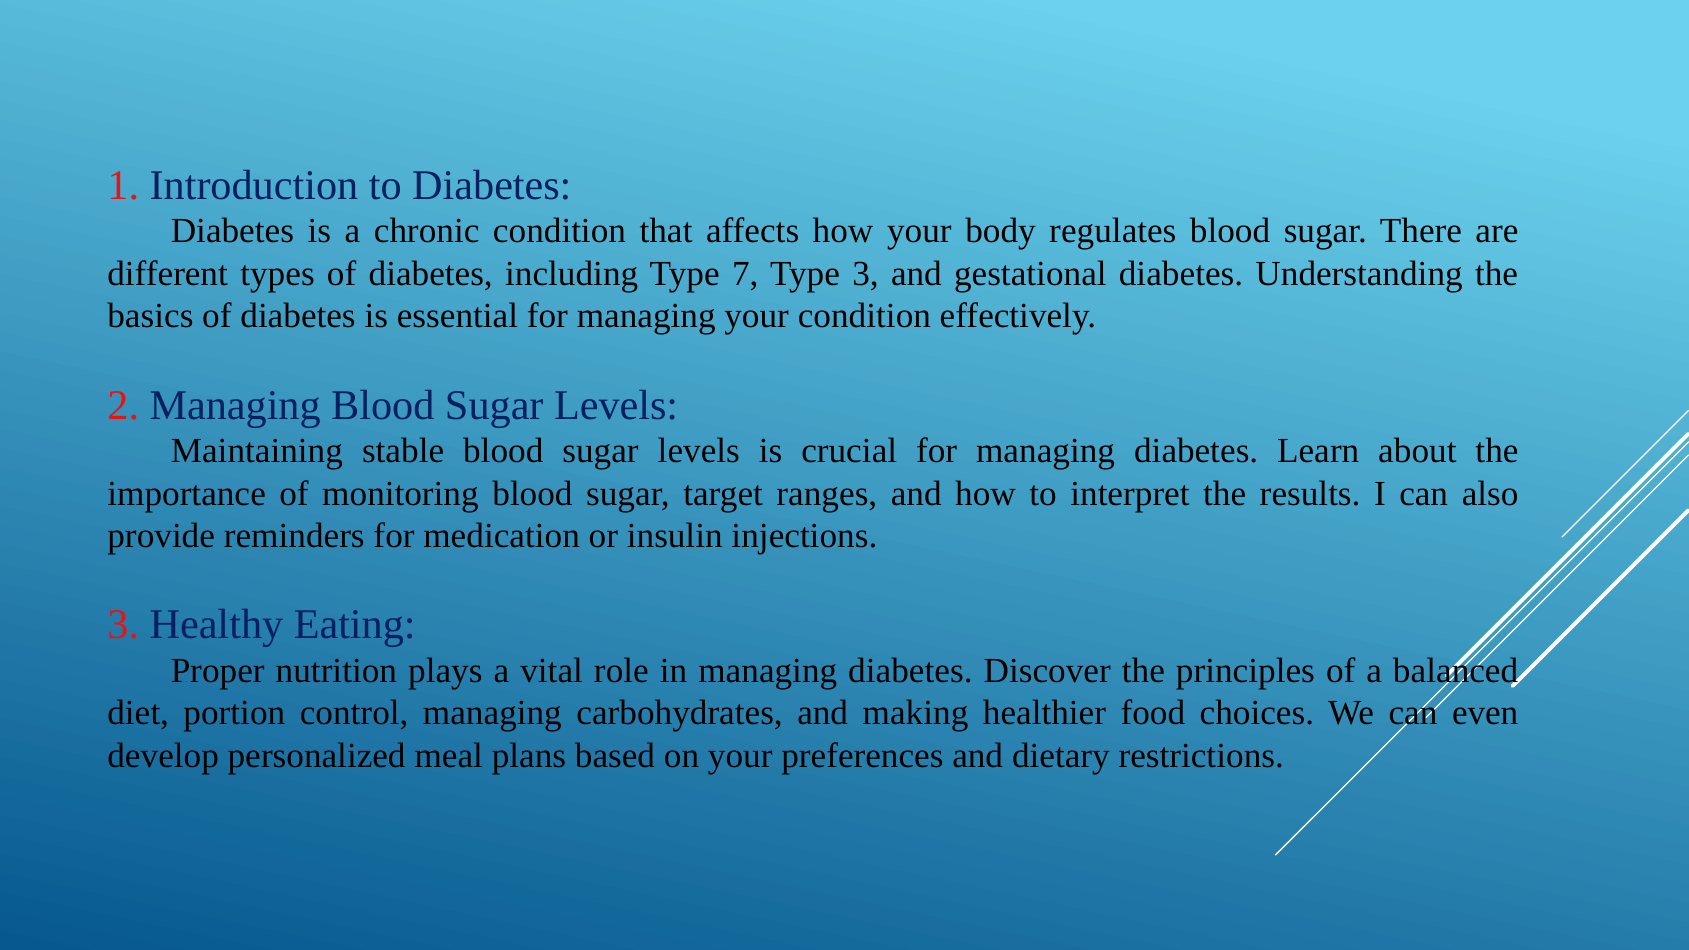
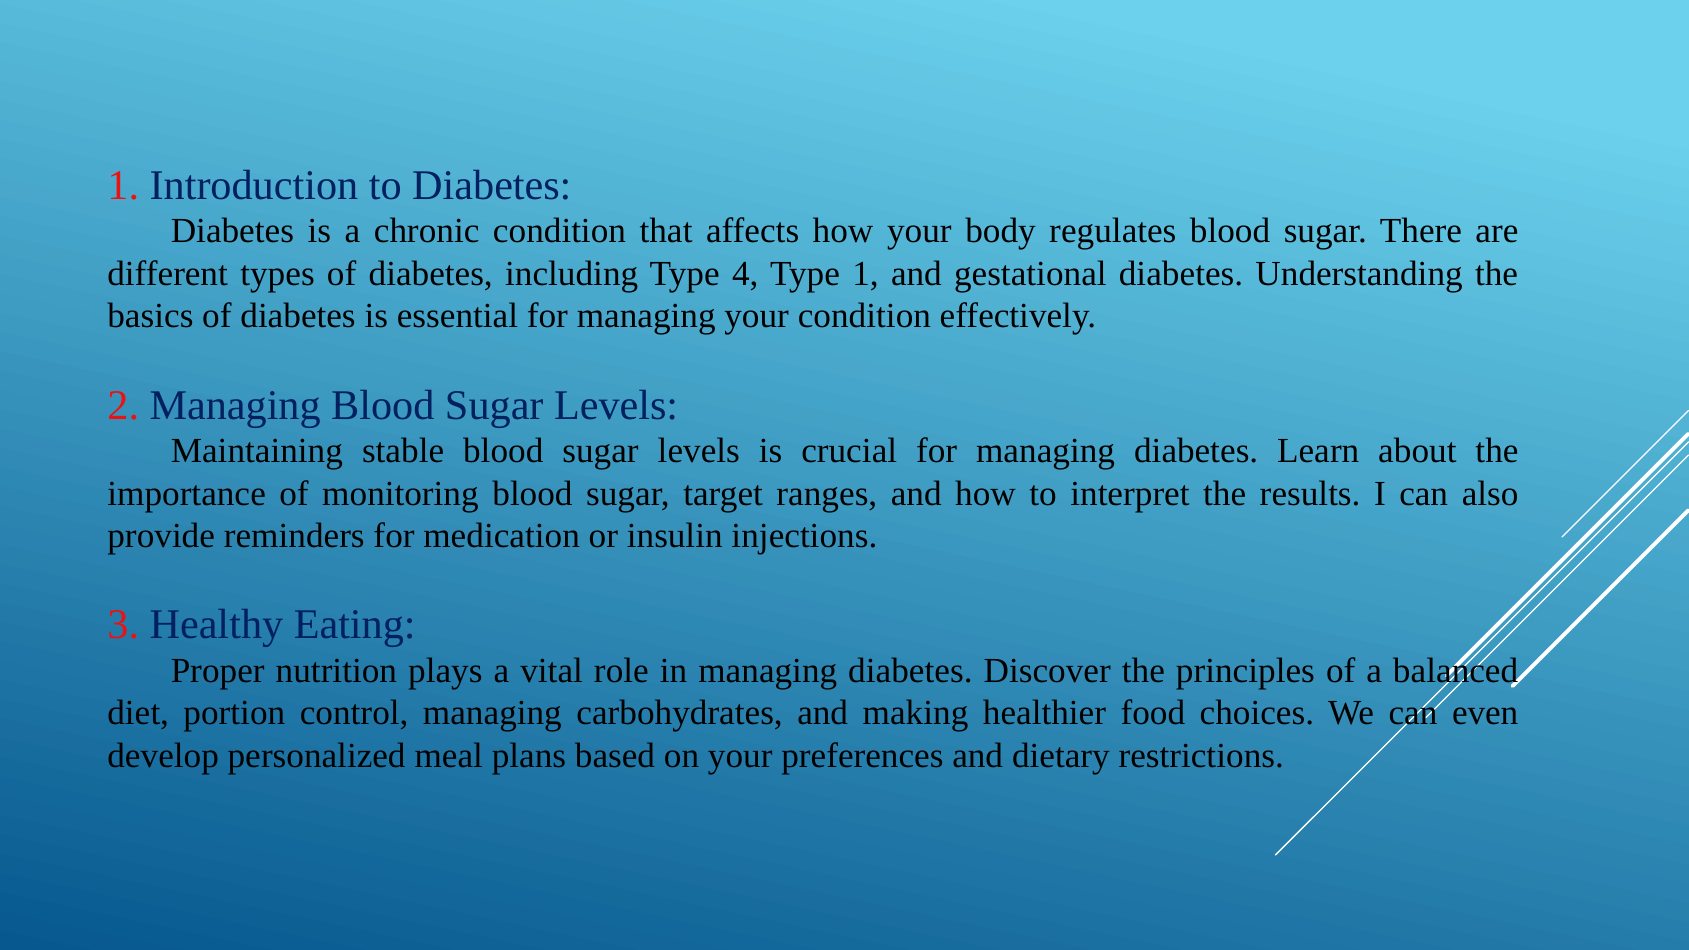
7: 7 -> 4 (745, 274)
Type 3: 3 -> 1 (866, 274)
